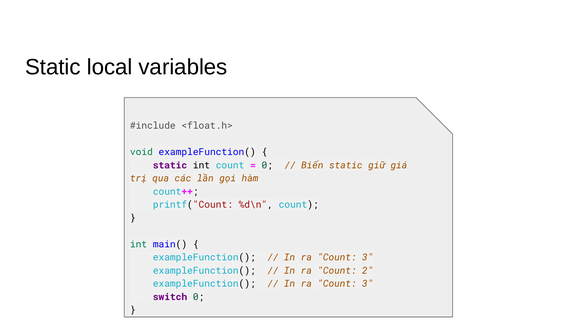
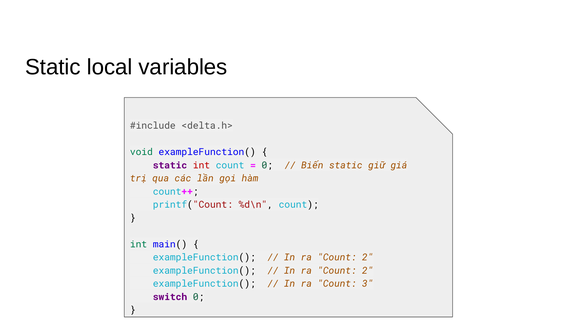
<float.h>: <float.h> -> <delta.h> (207, 126)
int colour: black -> red (201, 165)
3: 3 -> 2 (368, 257)
